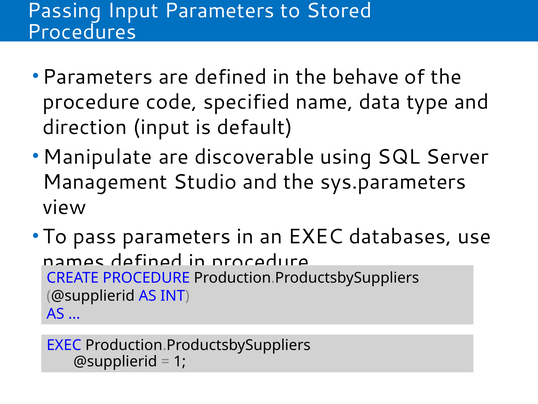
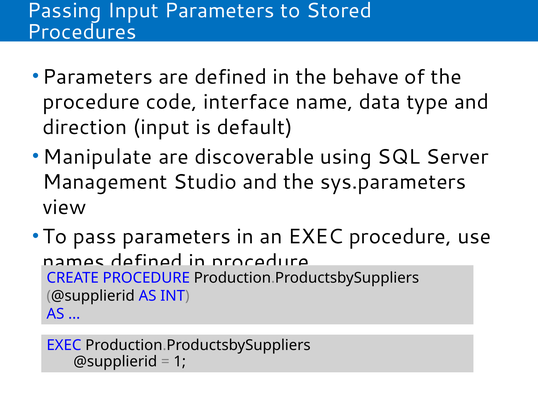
specified: specified -> interface (246, 102)
EXEC databases: databases -> procedure (400, 236)
